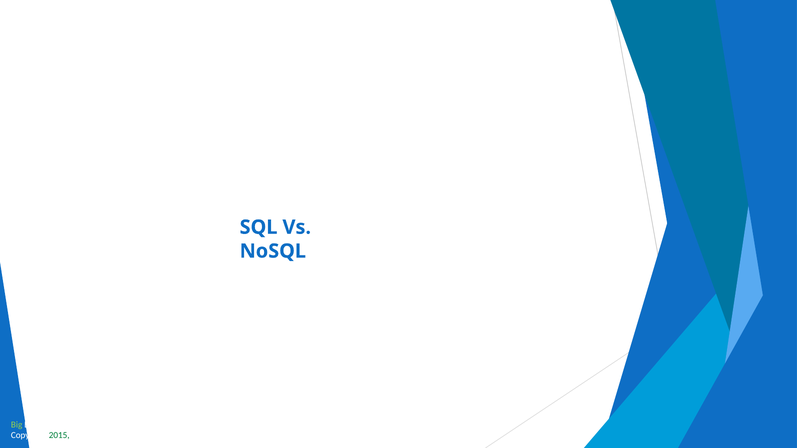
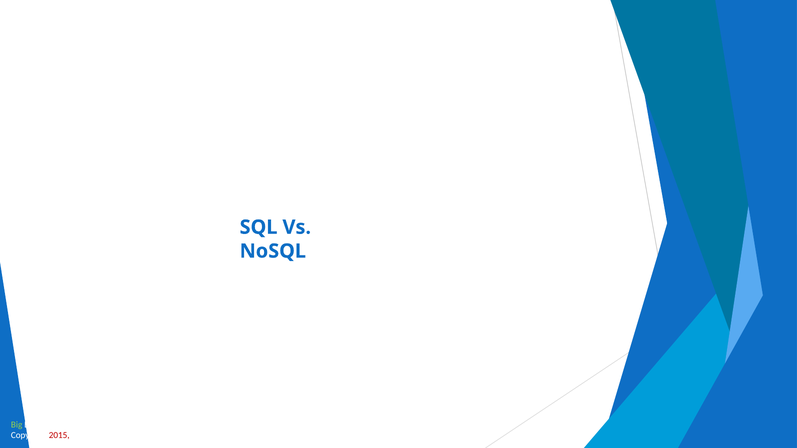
2015 colour: green -> red (59, 436)
